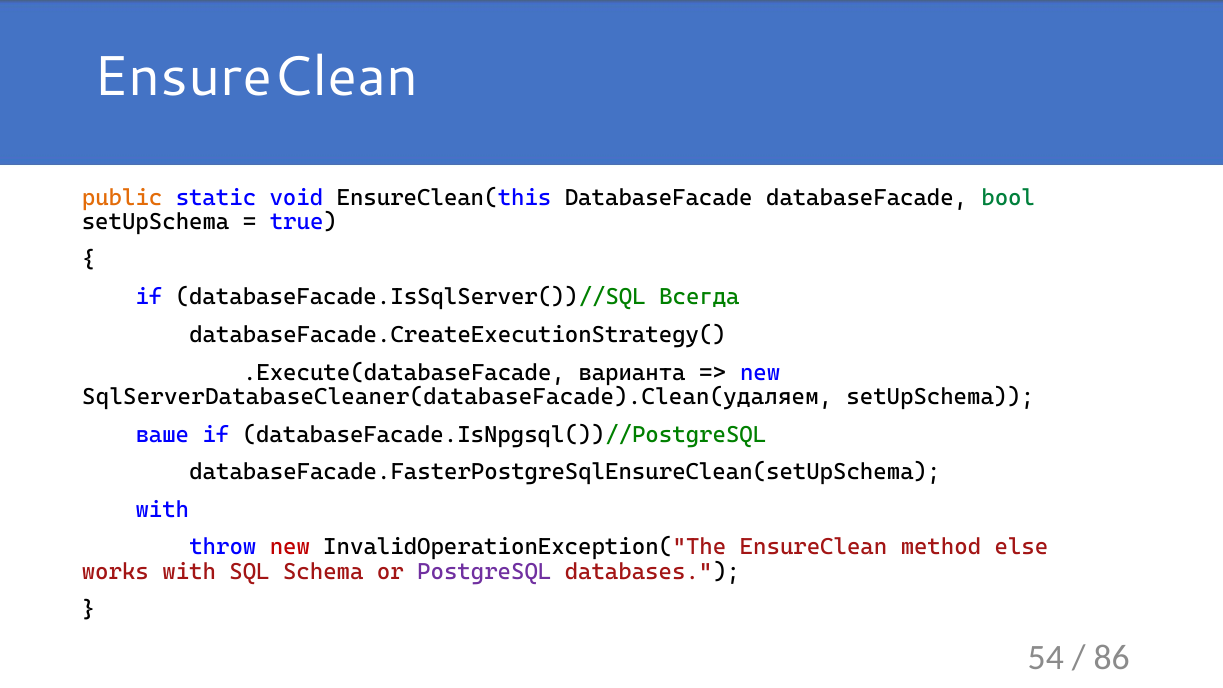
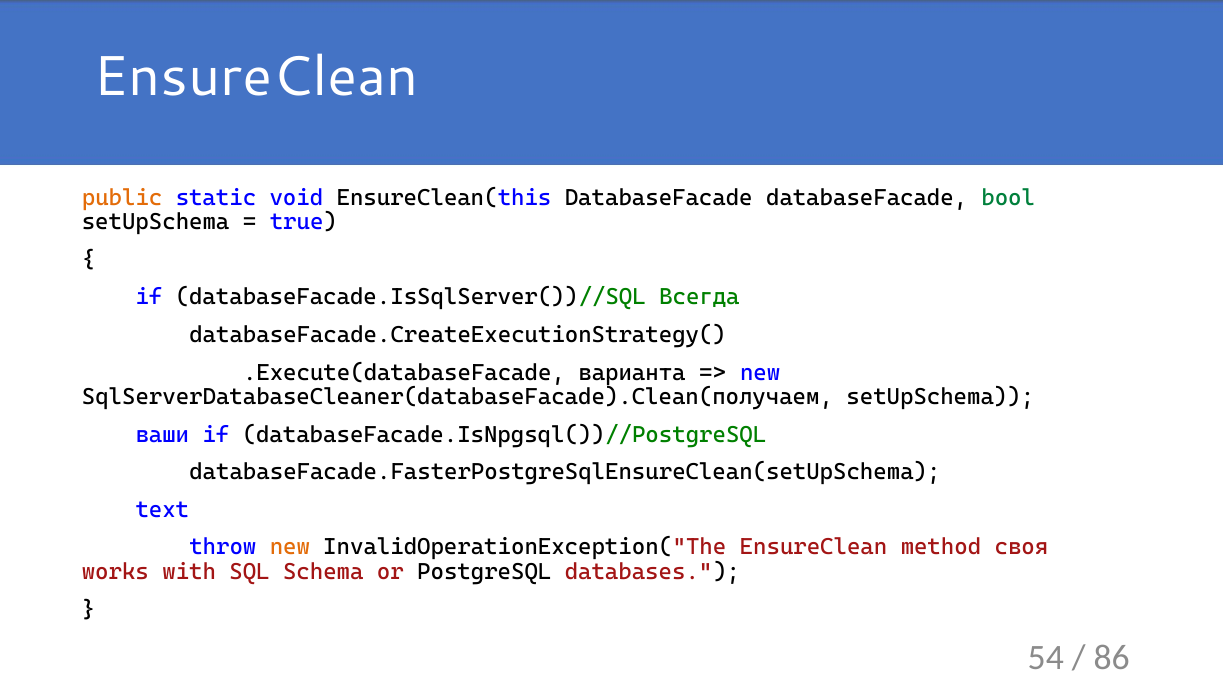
SqlServerDatabaseCleaner(databaseFacade).Clean(удаляем: SqlServerDatabaseCleaner(databaseFacade).Clean(удаляем -> SqlServerDatabaseCleaner(databaseFacade).Clean(получаем (457, 397)
ваше: ваше -> ваши (162, 435)
with: with -> text (162, 510)
new colour: red -> orange (290, 547)
else: else -> своя (1021, 547)
PostgreSQL colour: purple -> black (484, 572)
